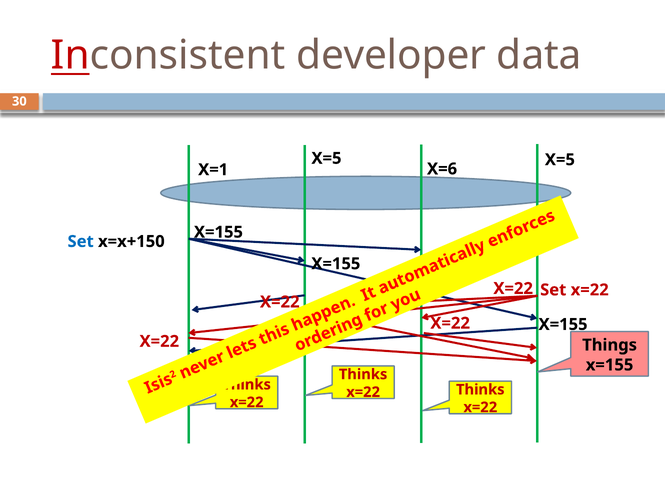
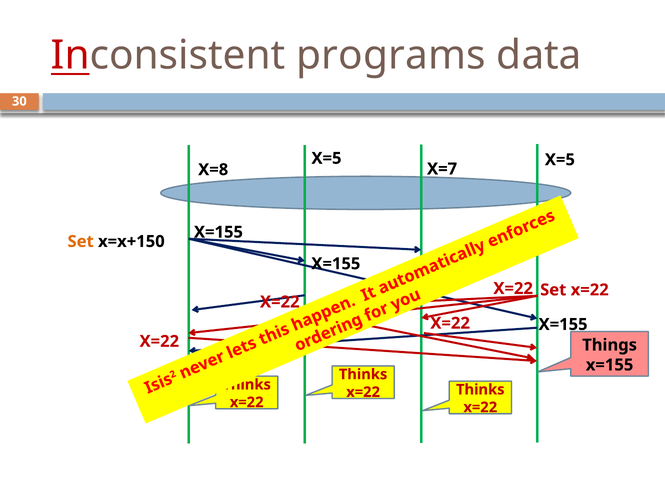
developer: developer -> programs (391, 55)
X=6: X=6 -> X=7 (442, 169)
X=1: X=1 -> X=8 (213, 170)
Set colour: blue -> orange (81, 241)
